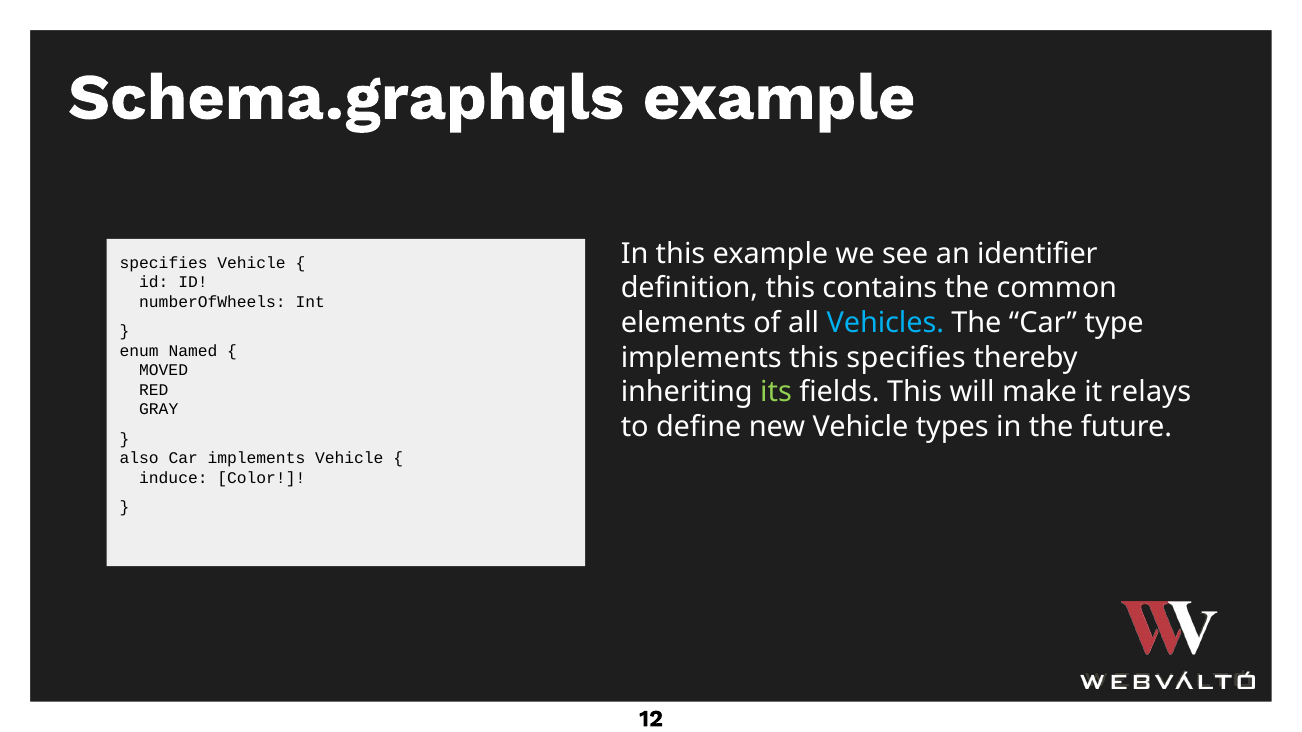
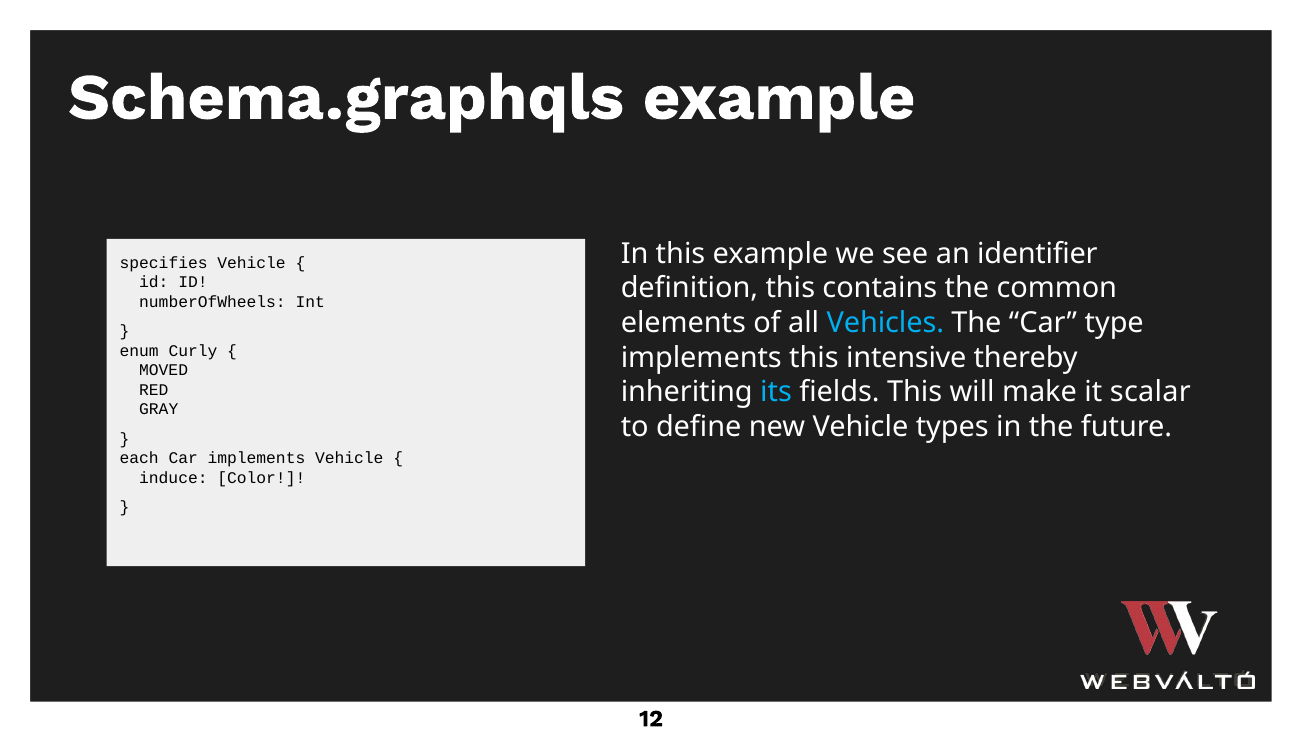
Named: Named -> Curly (193, 351)
this specifies: specifies -> intensive (906, 358)
its colour: light green -> light blue (776, 393)
relays: relays -> scalar (1150, 393)
also: also -> each (139, 459)
